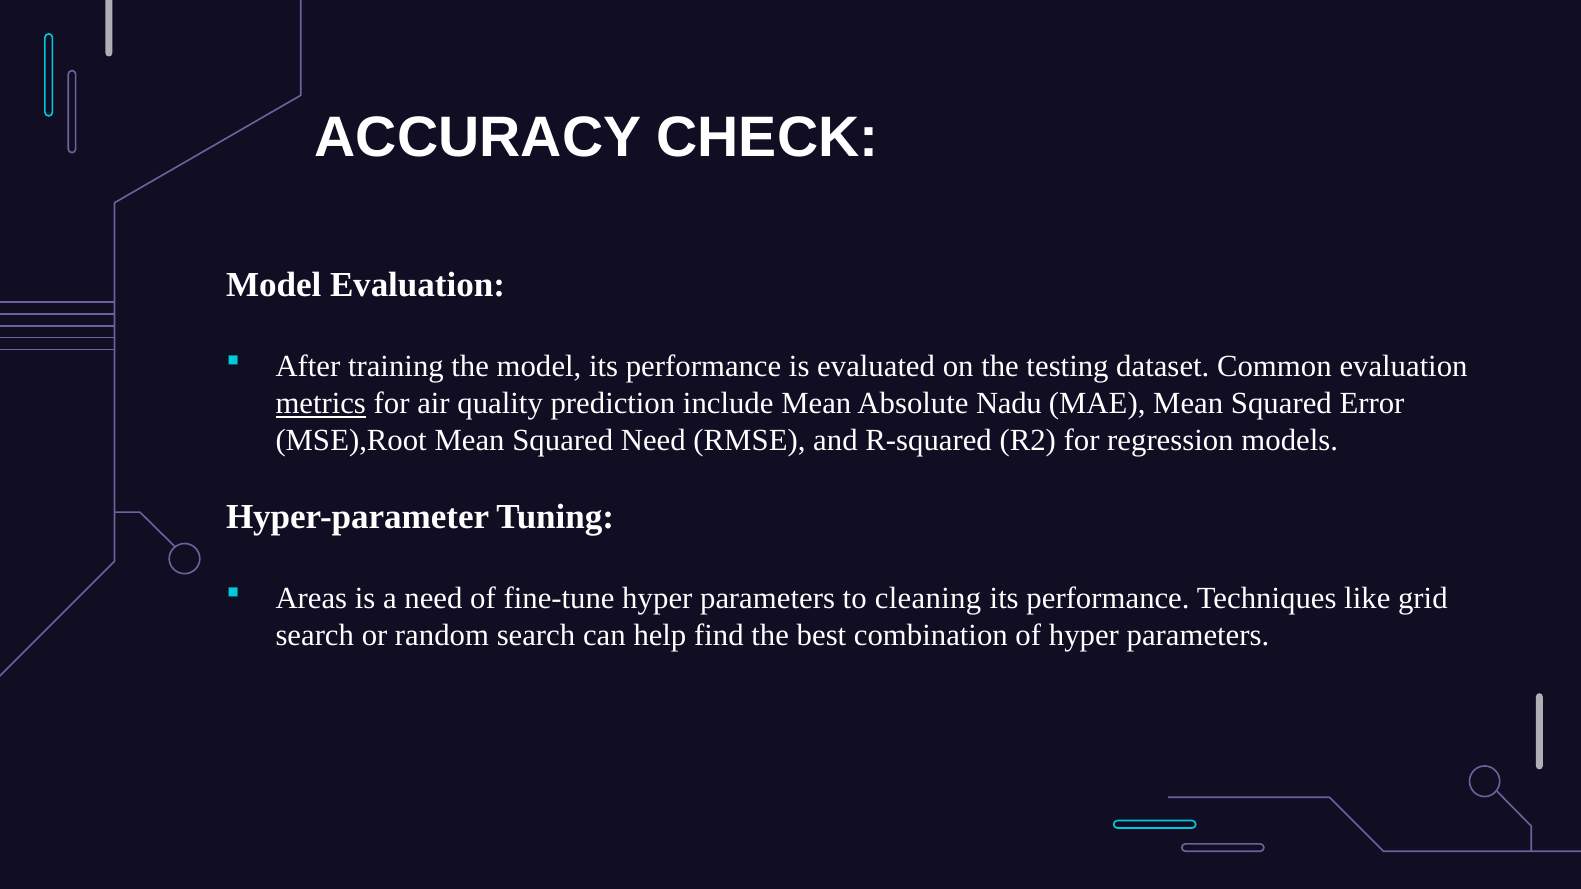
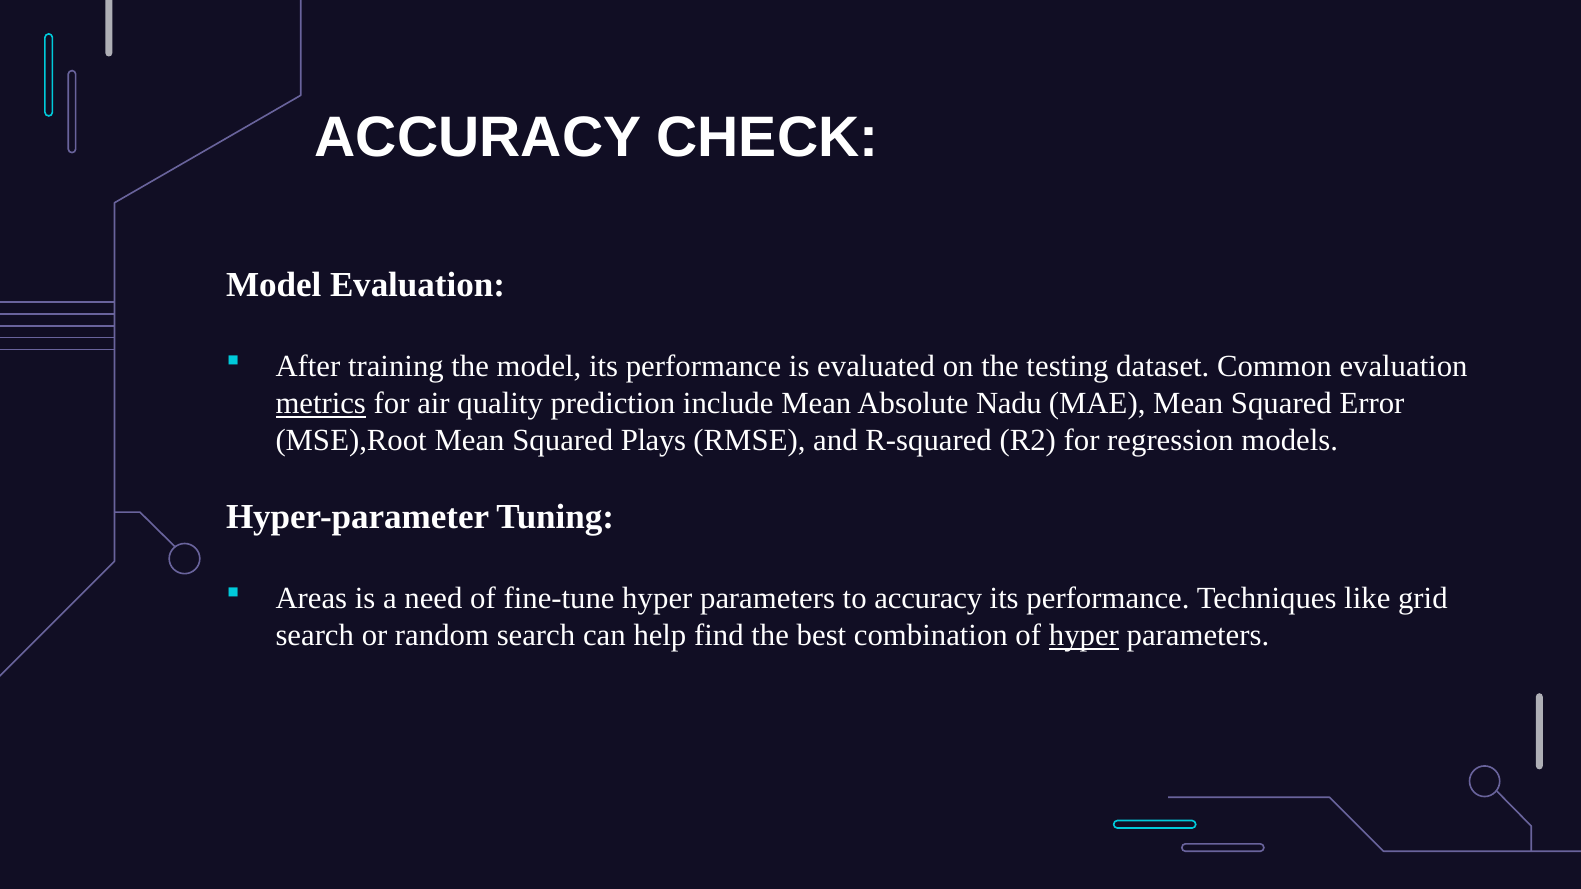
Squared Need: Need -> Plays (653, 441)
to cleaning: cleaning -> accuracy (928, 599)
hyper underline: none -> present (1084, 636)
